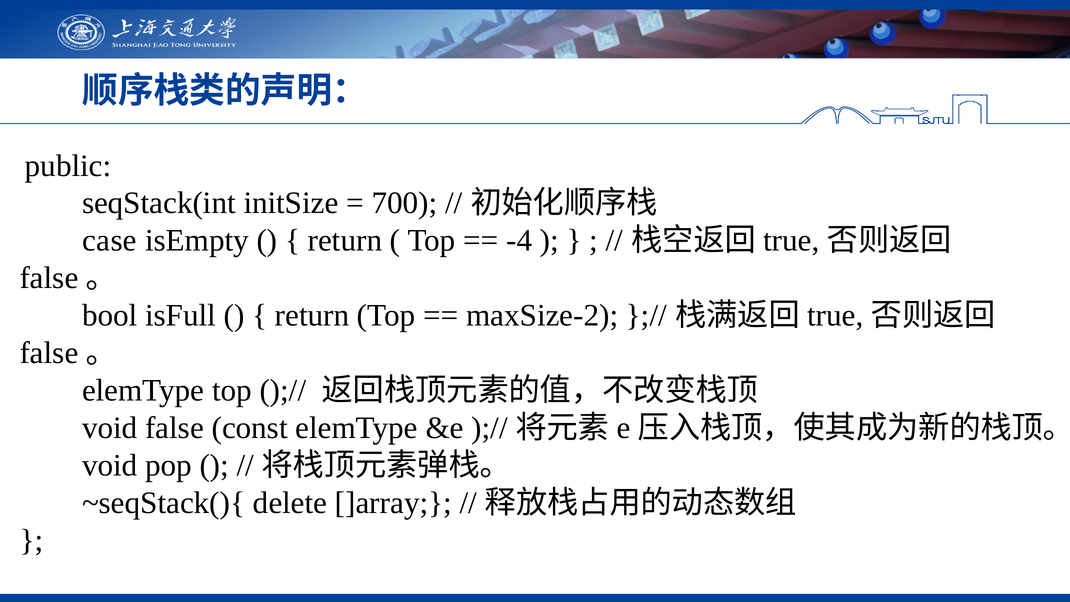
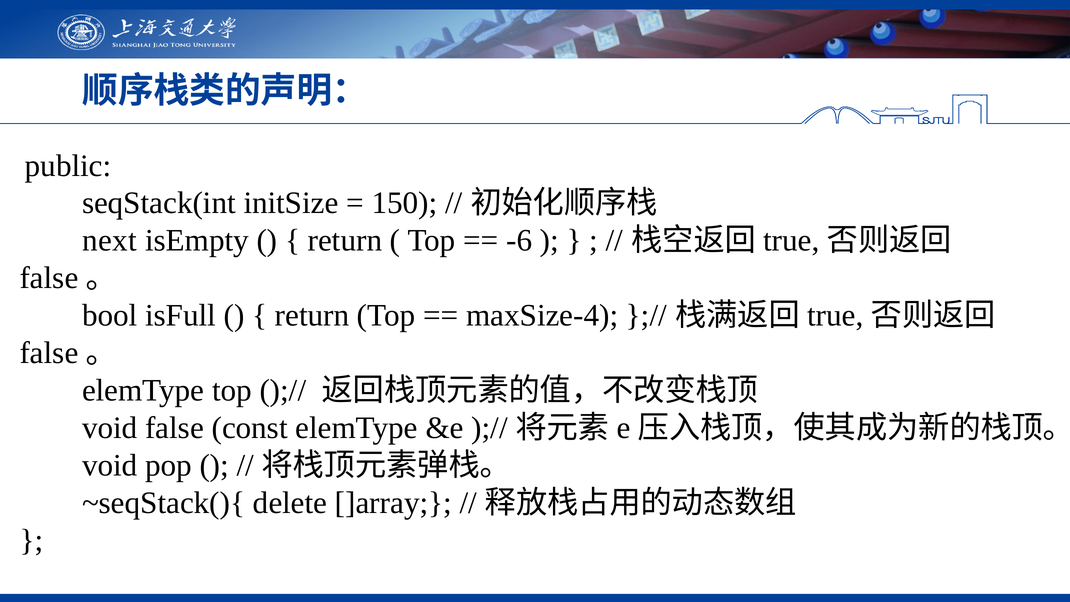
700: 700 -> 150 (405, 203)
case: case -> next (110, 241)
-4: -4 -> -6 (519, 241)
maxSize-2: maxSize-2 -> maxSize-4 (542, 316)
